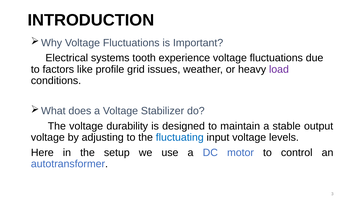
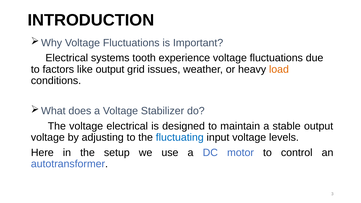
like profile: profile -> output (110, 69)
load colour: purple -> orange (279, 69)
voltage durability: durability -> electrical (127, 126)
